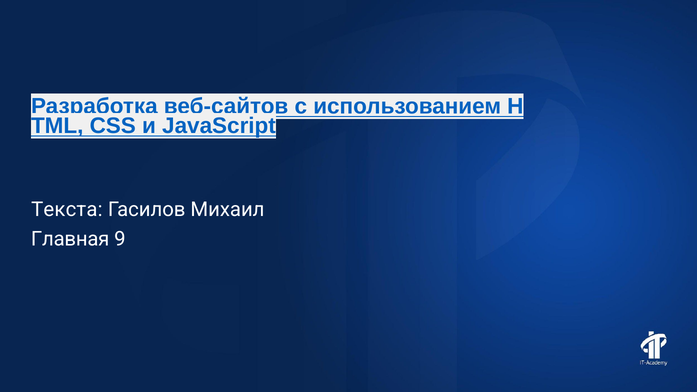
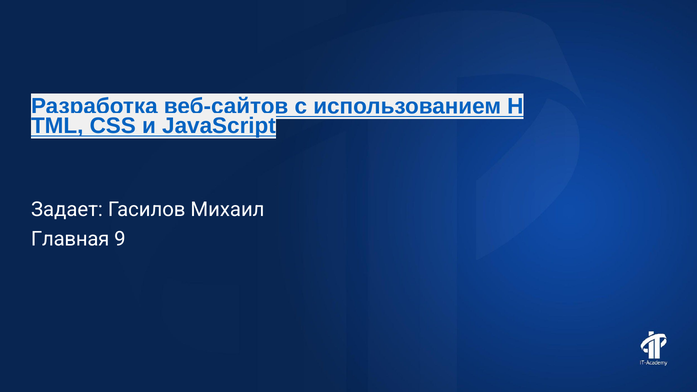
Текста: Текста -> Задает (67, 210)
